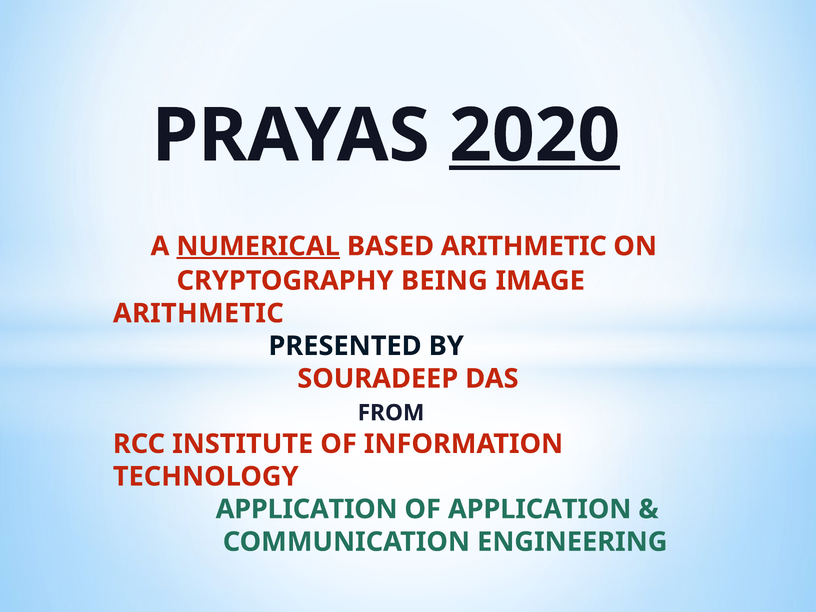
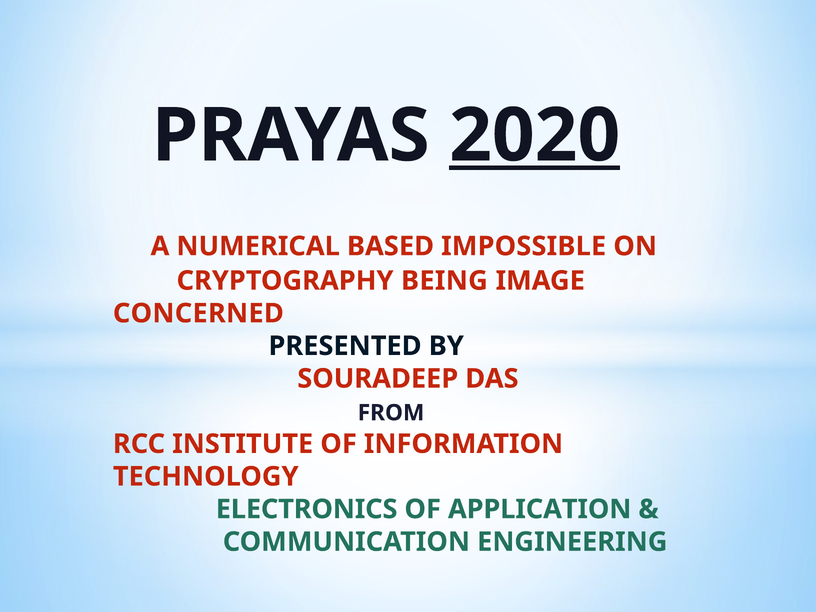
NUMERICAL underline: present -> none (258, 246)
BASED ARITHMETIC: ARITHMETIC -> IMPOSSIBLE (524, 246)
ARITHMETIC: ARITHMETIC -> CONCERNED (198, 313)
APPLICATION: APPLICATION -> ELECTRONICS (307, 509)
